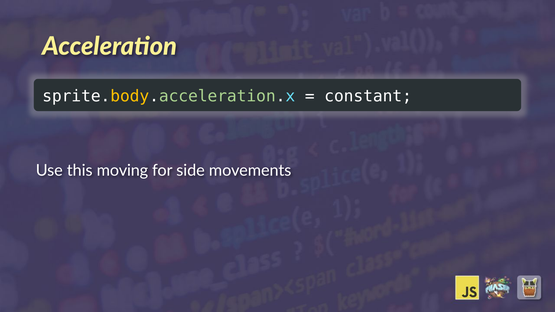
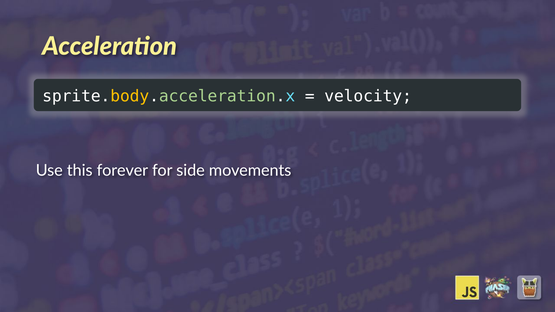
constant: constant -> velocity (368, 96)
moving: moving -> forever (122, 171)
